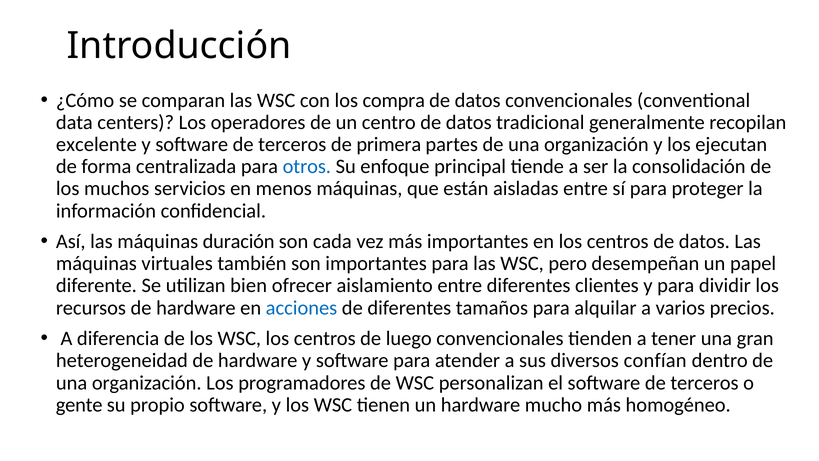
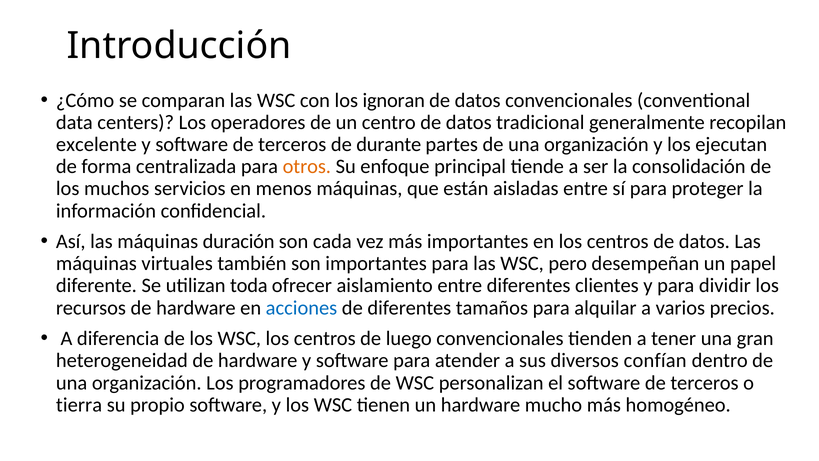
compra: compra -> ignoran (394, 100)
primera: primera -> durante (389, 144)
otros colour: blue -> orange (307, 166)
bien: bien -> toda (249, 286)
gente: gente -> tierra (79, 405)
